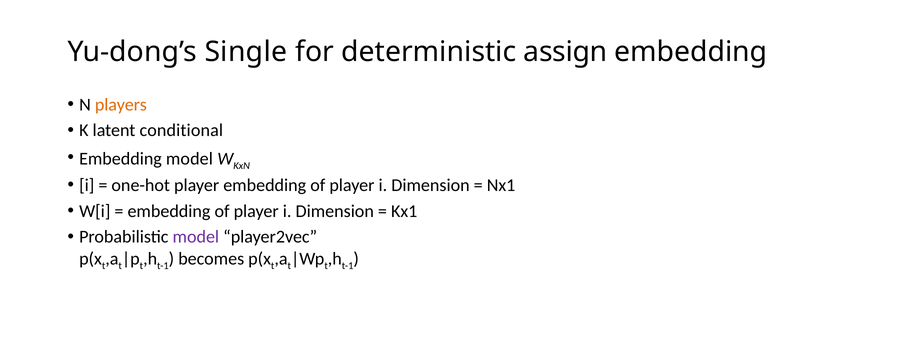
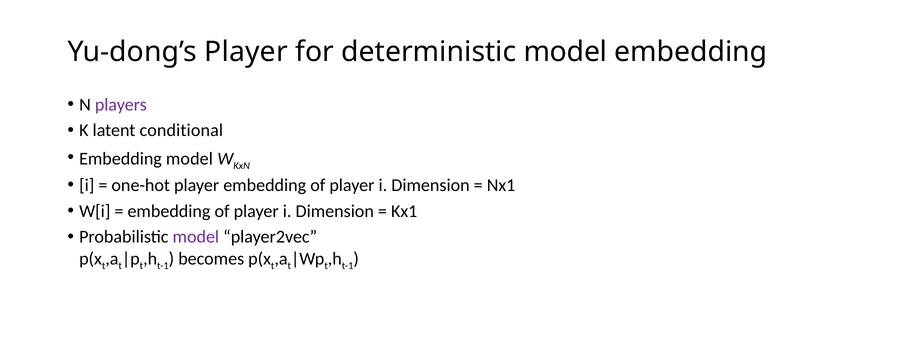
Yu-dong’s Single: Single -> Player (246, 52)
deterministic assign: assign -> model (565, 52)
players colour: orange -> purple (121, 105)
